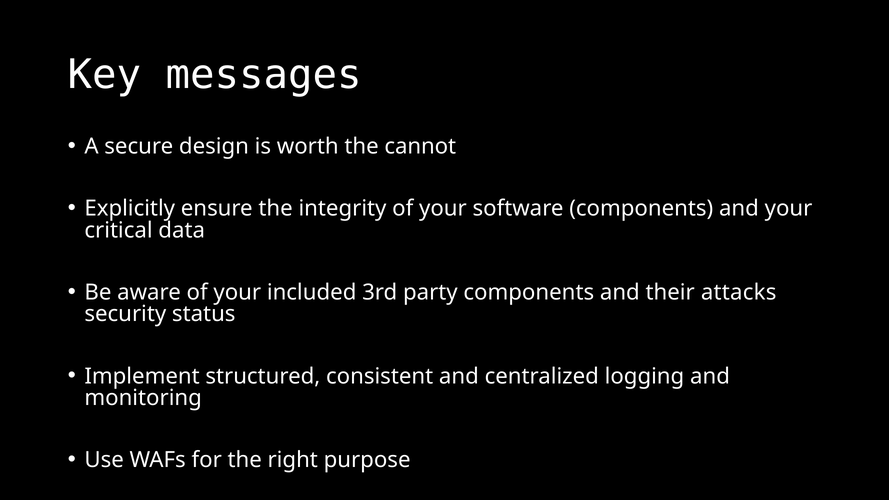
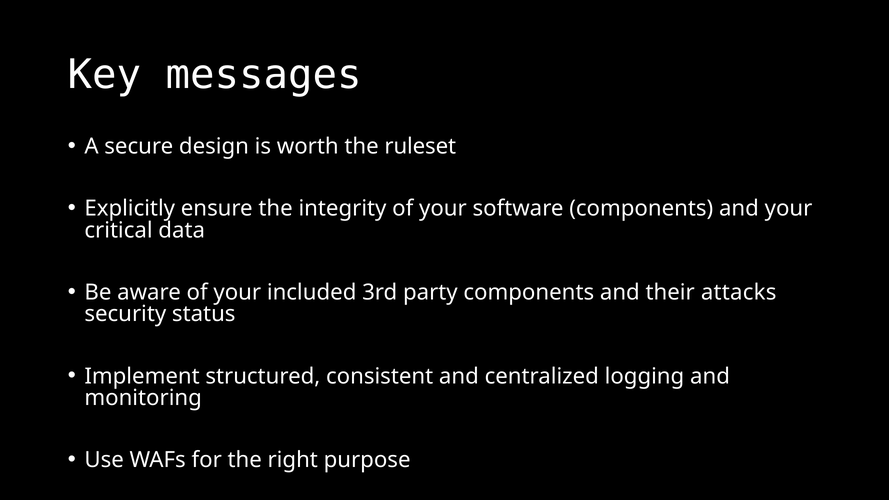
cannot: cannot -> ruleset (420, 146)
